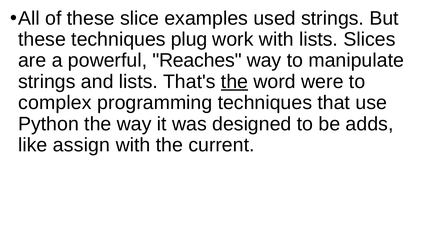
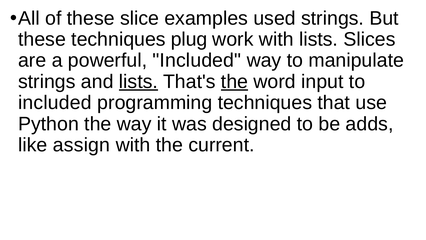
powerful Reaches: Reaches -> Included (197, 60)
lists underline: none -> present (138, 82)
were: were -> input (322, 82)
complex: complex -> included (55, 103)
